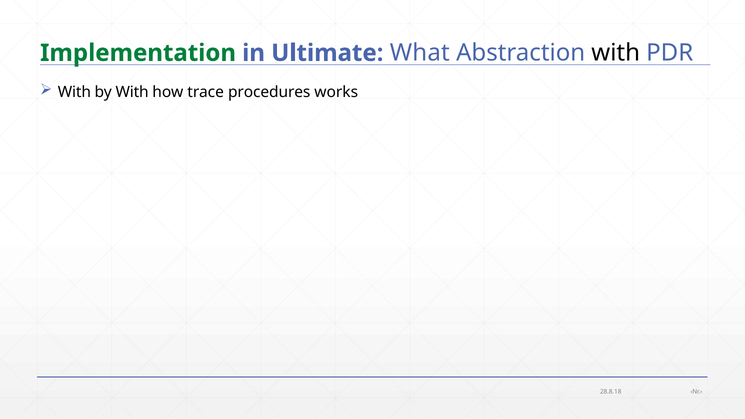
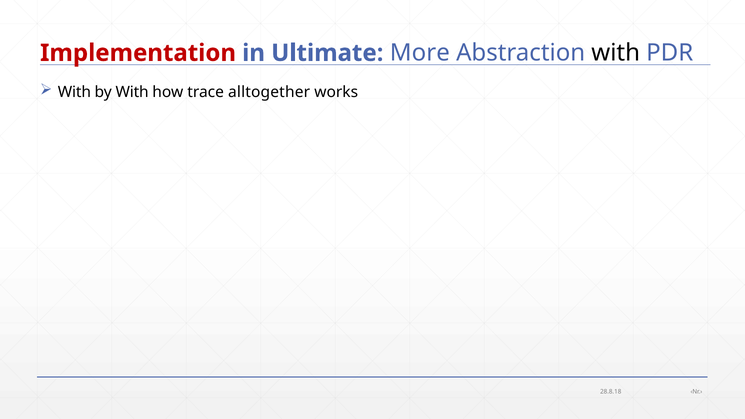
Implementation colour: green -> red (138, 53)
What: What -> More (420, 53)
procedures: procedures -> alltogether (269, 92)
